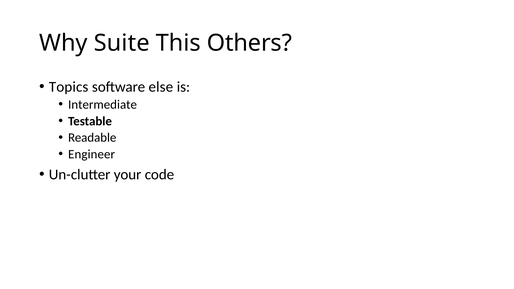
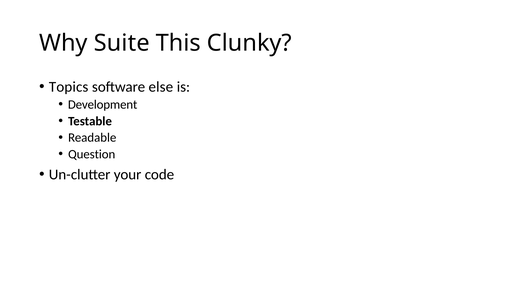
Others: Others -> Clunky (249, 43)
Intermediate: Intermediate -> Development (103, 105)
Engineer: Engineer -> Question (92, 154)
